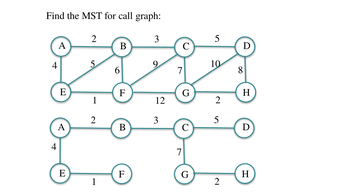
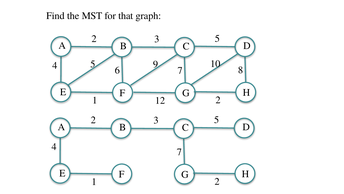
call: call -> that (126, 16)
